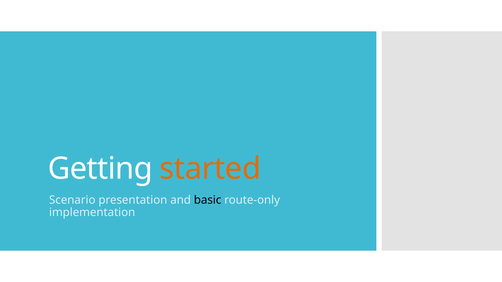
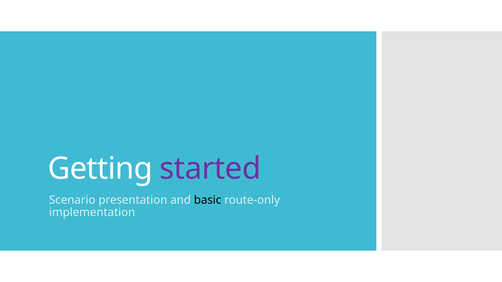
started colour: orange -> purple (210, 169)
